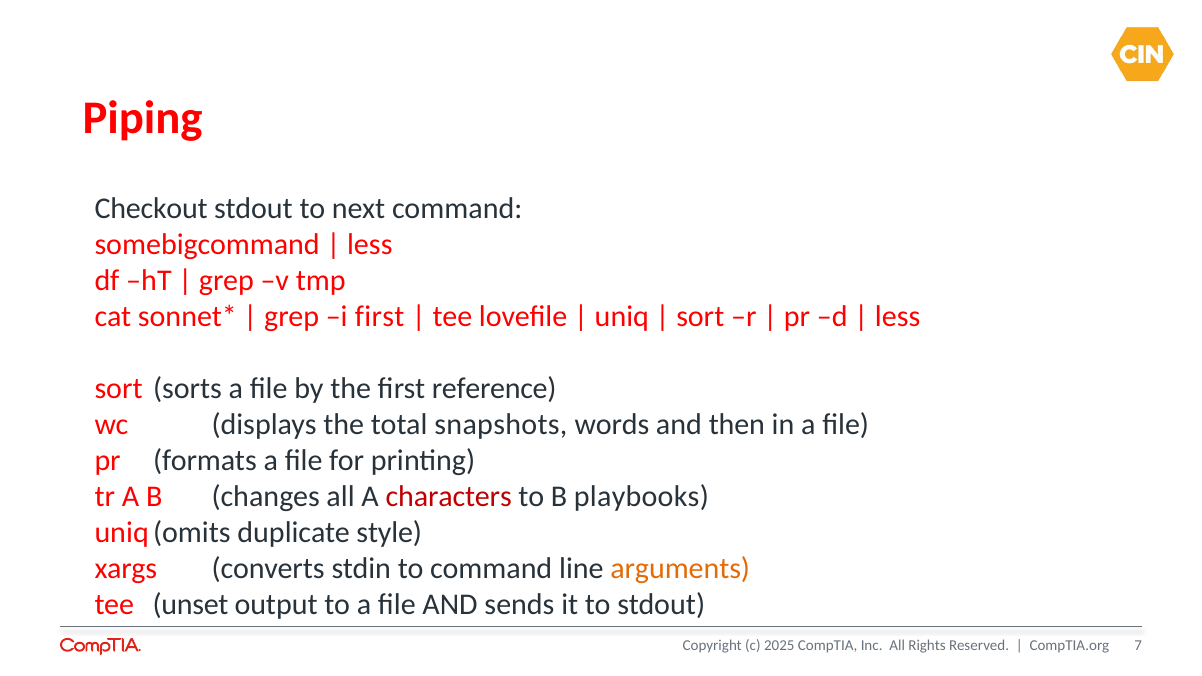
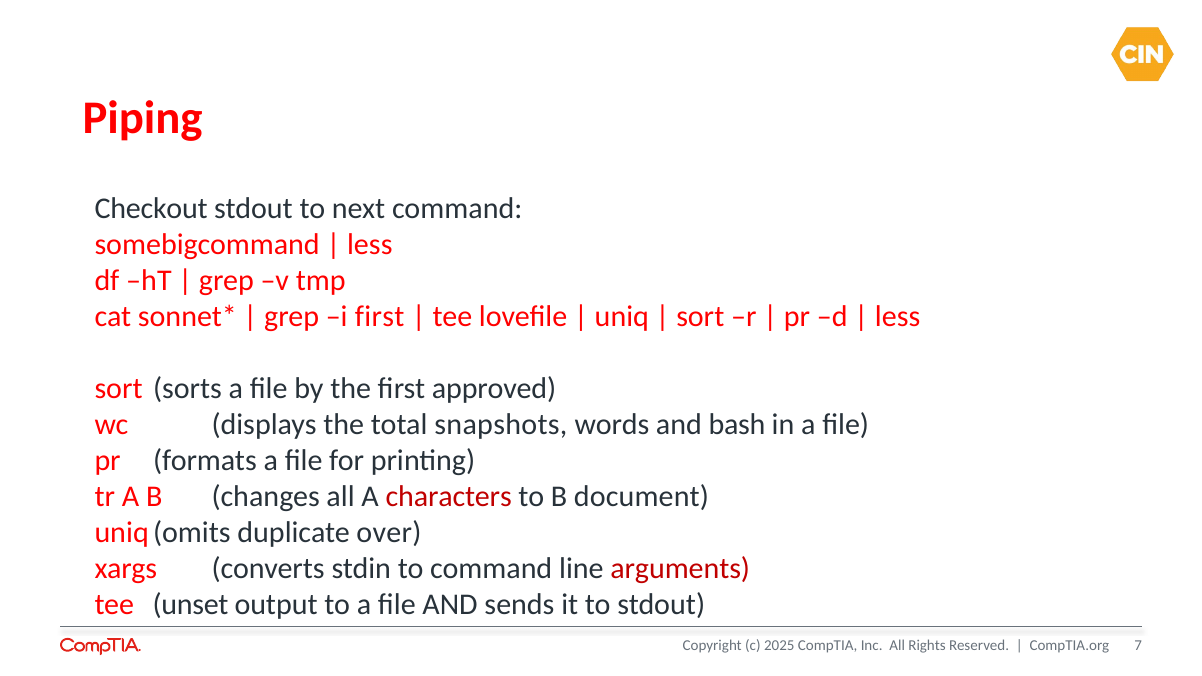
reference: reference -> approved (494, 389)
then: then -> bash (737, 425)
playbooks: playbooks -> document (641, 497)
style: style -> over (389, 533)
arguments colour: orange -> red (680, 569)
